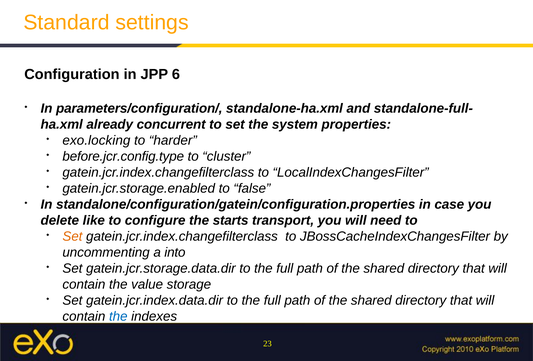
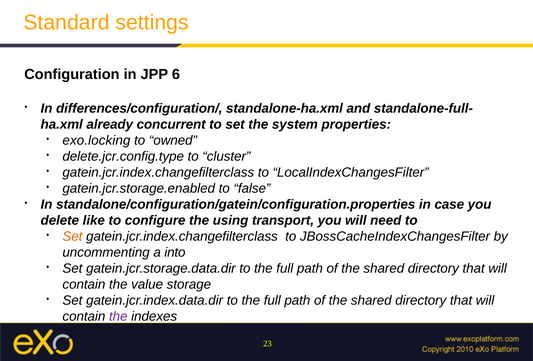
parameters/configuration/: parameters/configuration/ -> differences/configuration/ (139, 108)
harder: harder -> owned (173, 140)
before.jcr.config.type: before.jcr.config.type -> delete.jcr.config.type (123, 156)
starts: starts -> using (231, 220)
the colour: blue -> purple (118, 316)
